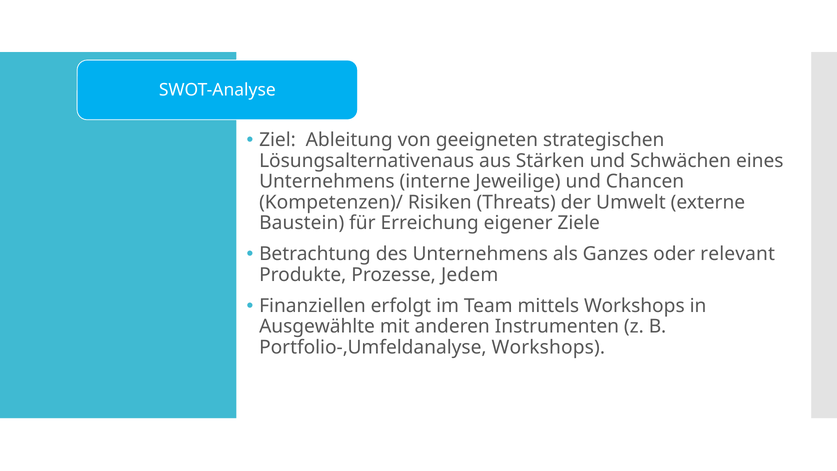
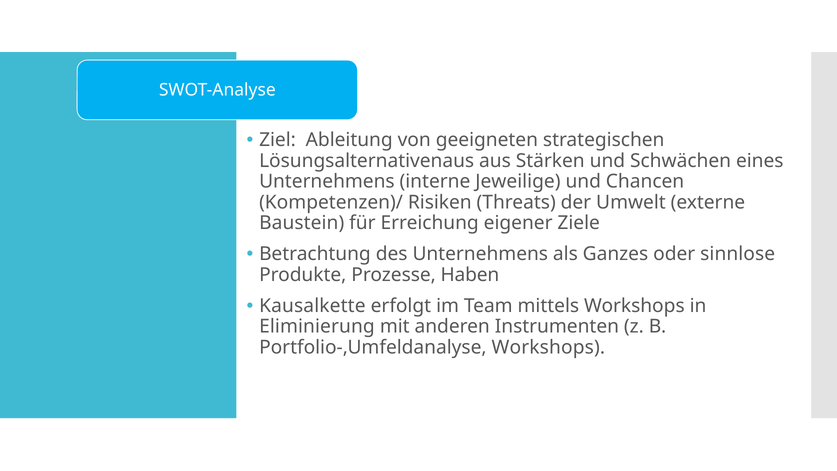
relevant: relevant -> sinnlose (738, 254)
Jedem: Jedem -> Haben (470, 275)
Finanziellen: Finanziellen -> Kausalkette (312, 306)
Ausgewählte: Ausgewählte -> Eliminierung (317, 326)
